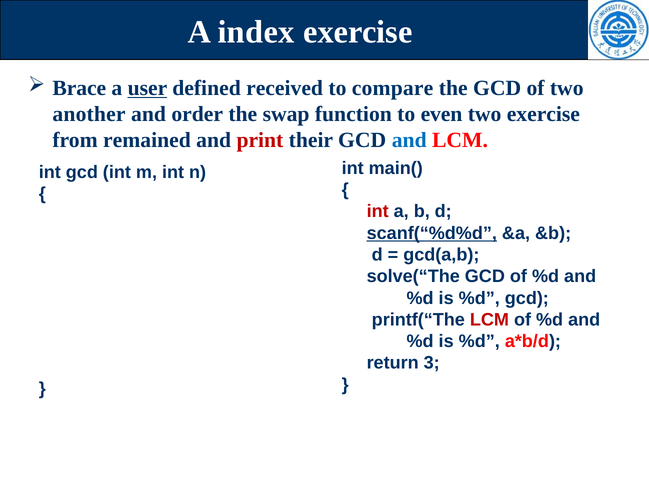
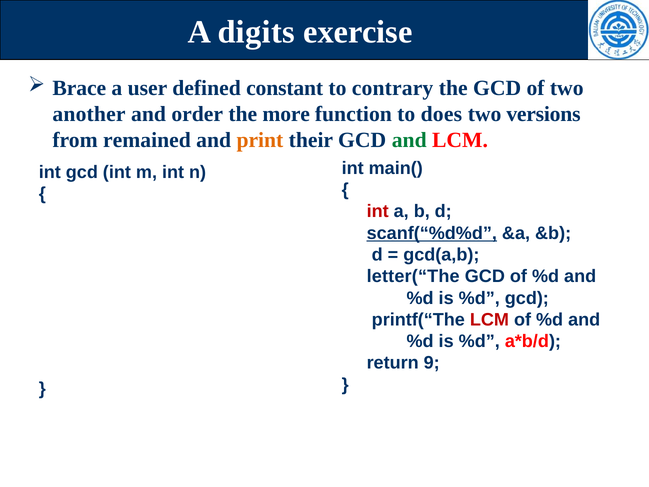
index: index -> digits (256, 32)
user underline: present -> none (147, 88)
received: received -> constant (285, 88)
compare: compare -> contrary (393, 88)
swap: swap -> more (286, 114)
even: even -> does (441, 114)
two exercise: exercise -> versions (543, 114)
print colour: red -> orange (260, 140)
and colour: blue -> green (409, 140)
solve(“The: solve(“The -> letter(“The (413, 276)
3: 3 -> 9 (432, 363)
